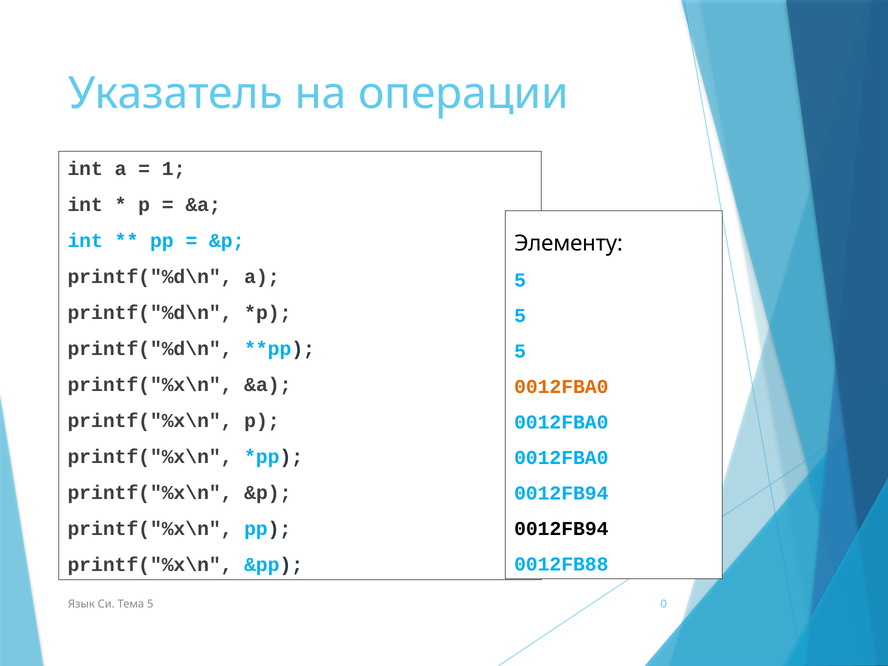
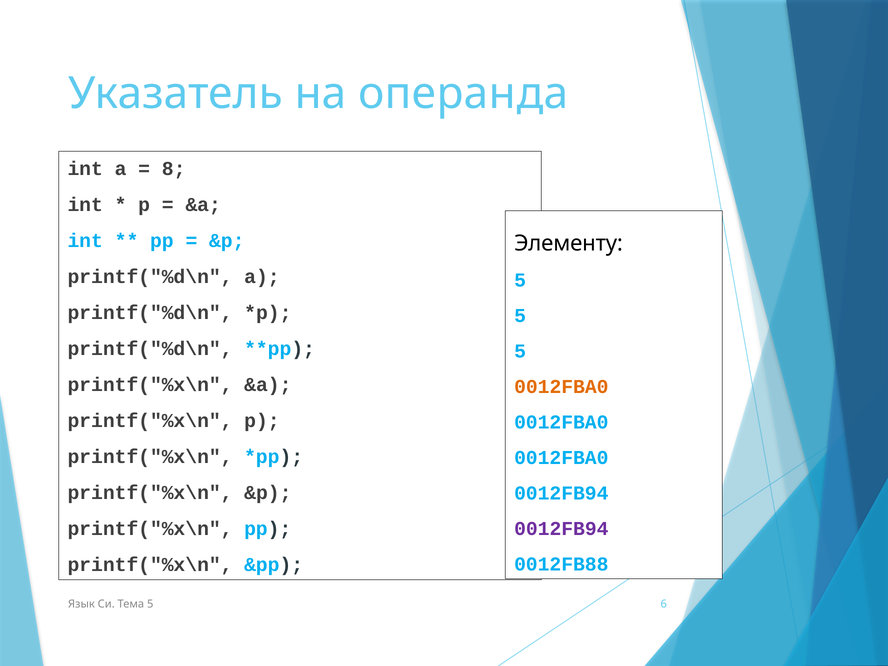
операции: операции -> операнда (463, 93)
1: 1 -> 8 (174, 169)
0012FB94 colour: black -> purple (561, 529)
0: 0 -> 6 (664, 604)
